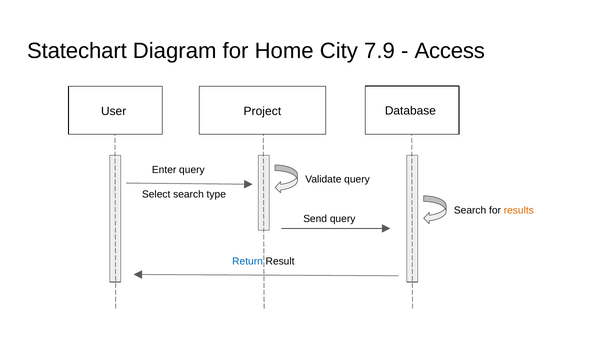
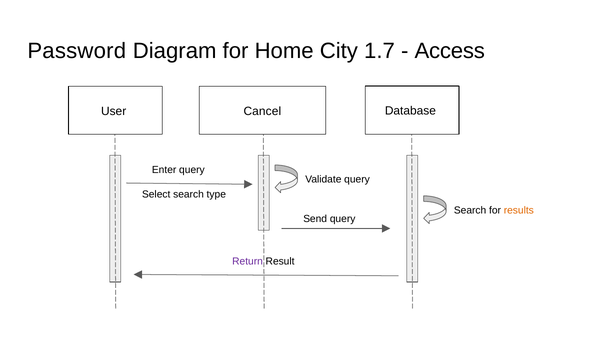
Statechart: Statechart -> Password (77, 51)
7.9: 7.9 -> 1.7 (379, 51)
Project: Project -> Cancel (262, 111)
Return colour: blue -> purple (248, 261)
